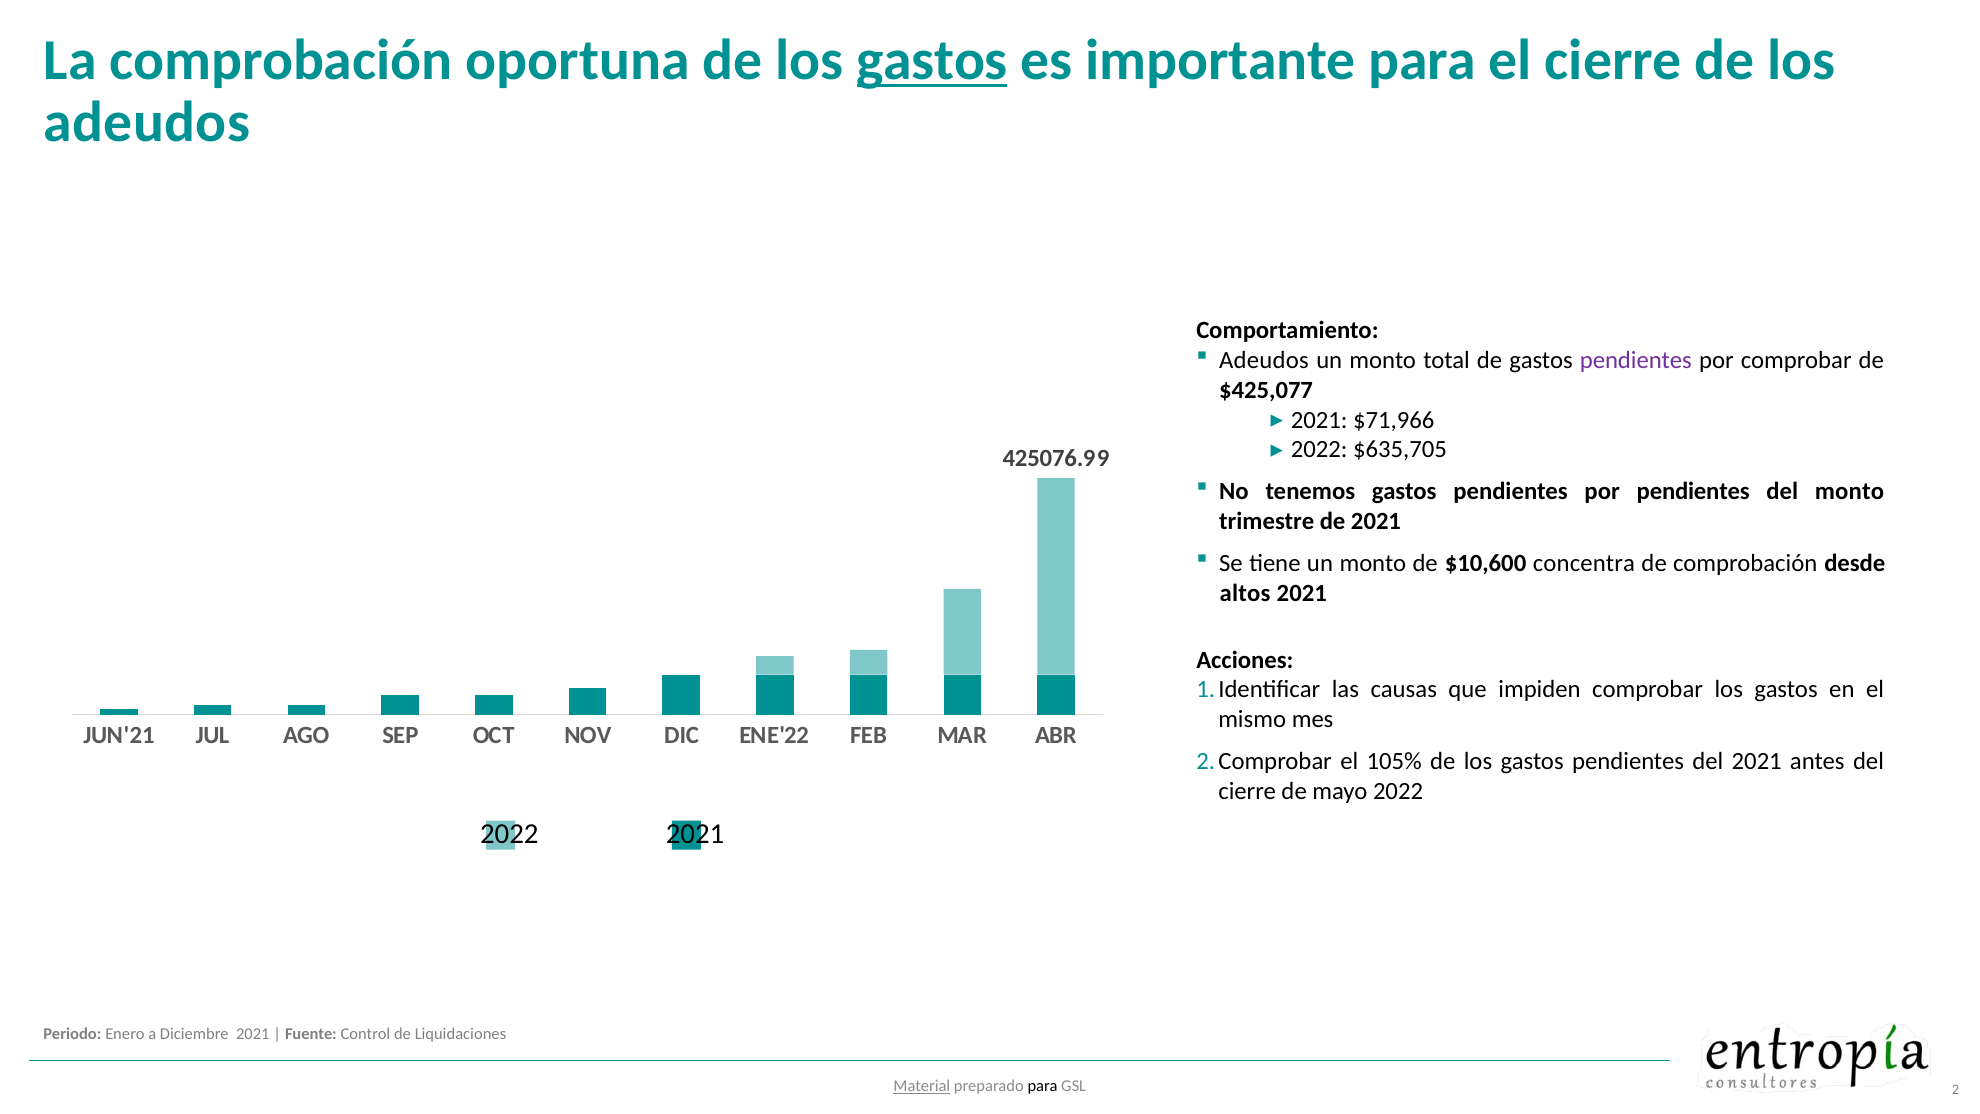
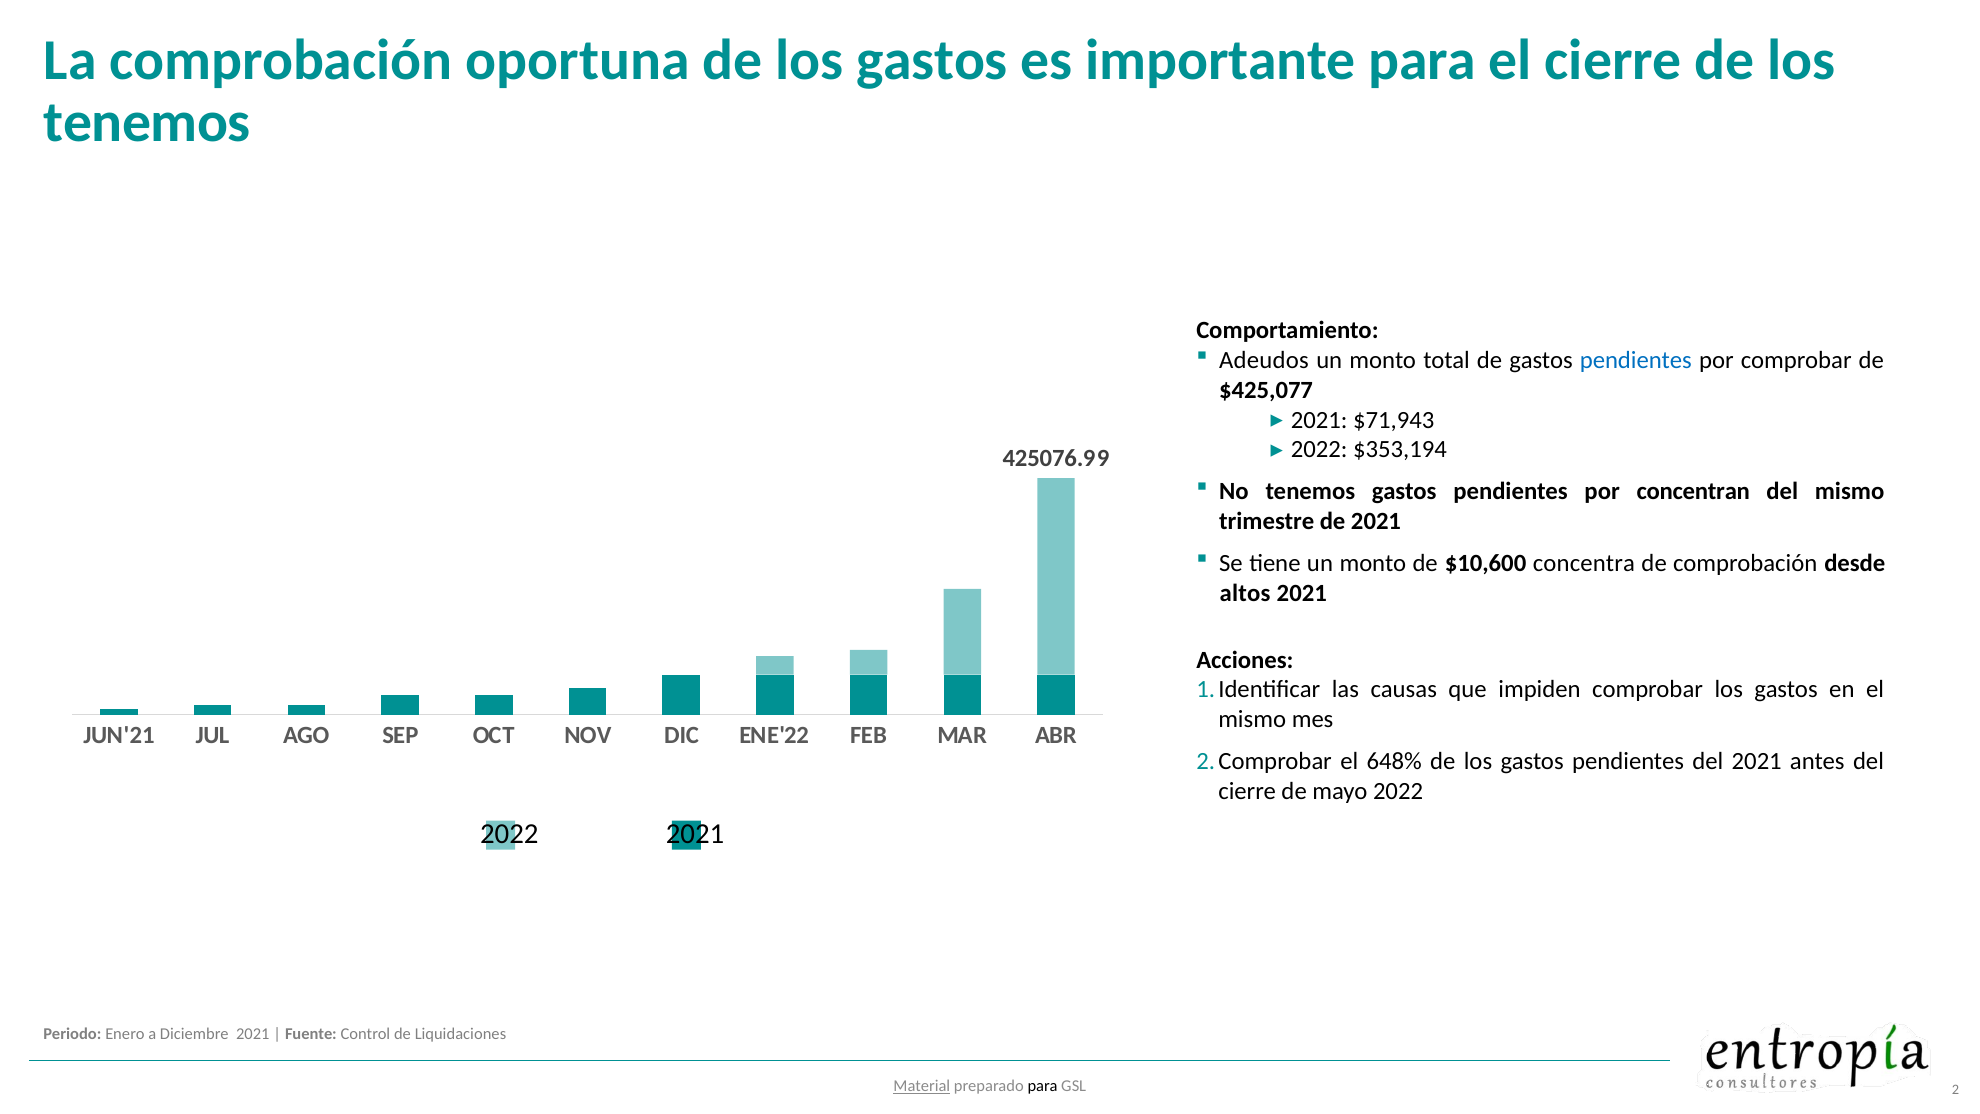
gastos underline: present -> none (932, 61)
adeudos: adeudos -> tenemos (147, 123)
pendientes colour: purple -> blue (1636, 360)
$71,966: $71,966 -> $71,943 (1394, 420)
$635,705: $635,705 -> $353,194 (1400, 450)
por pendientes: pendientes -> concentran (1693, 492)
del monto: monto -> mismo (1850, 492)
105%: 105% -> 648% (1394, 761)
